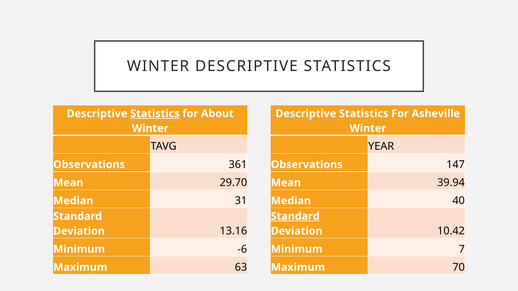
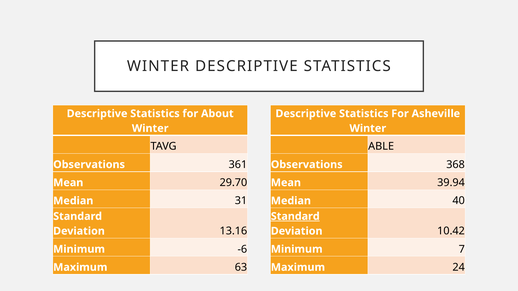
Statistics underline: present -> none (155, 114)
YEAR: YEAR -> ABLE (381, 147)
147: 147 -> 368 (456, 165)
70: 70 -> 24 (459, 268)
